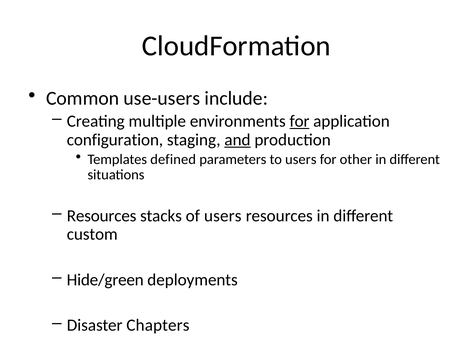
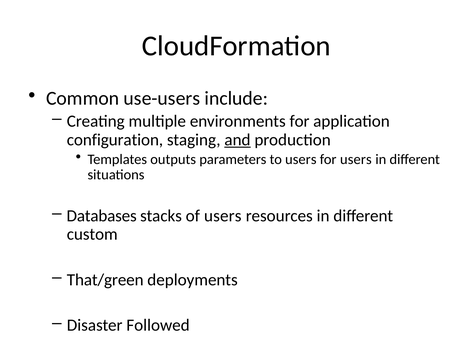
for underline: present -> none (300, 121)
defined: defined -> outputs (173, 159)
for other: other -> users (356, 159)
Resources: Resources -> Databases (102, 216)
Hide/green: Hide/green -> That/green (105, 280)
Chapters: Chapters -> Followed (158, 325)
